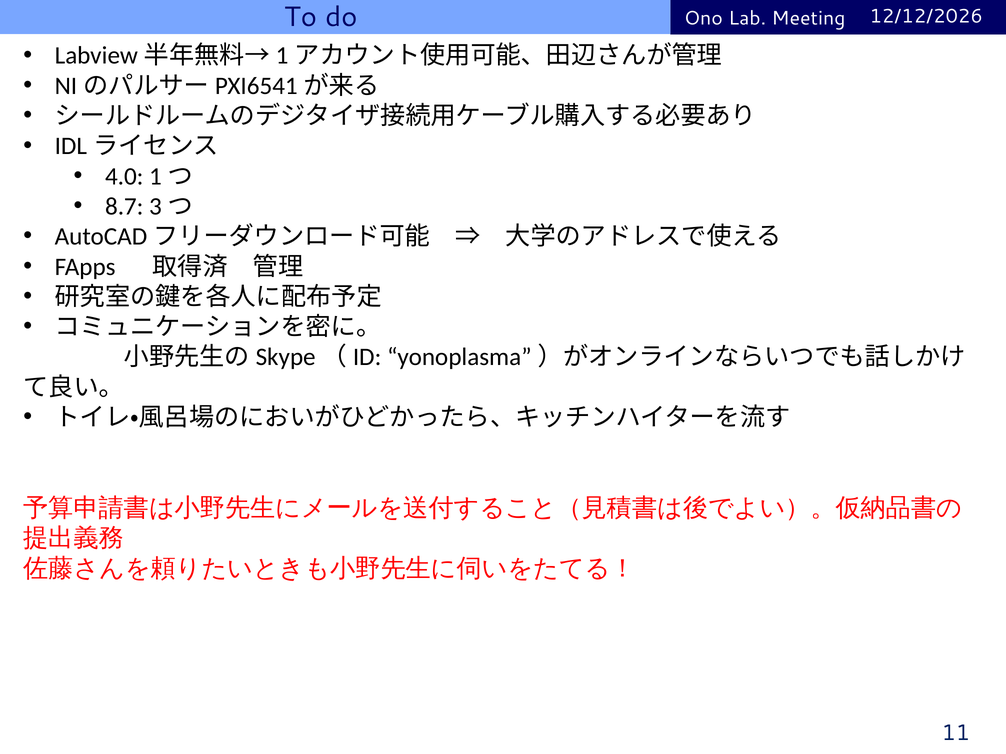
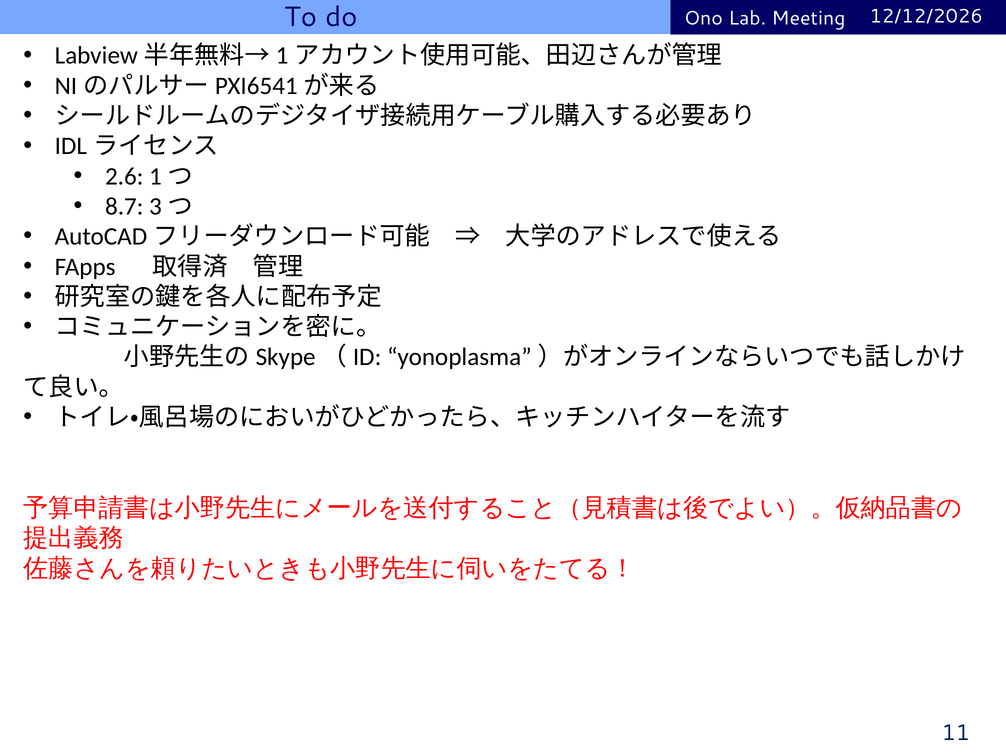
4.0: 4.0 -> 2.6 (124, 176)
